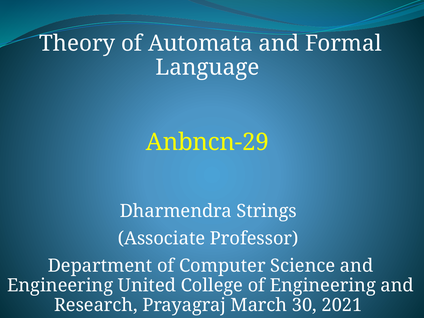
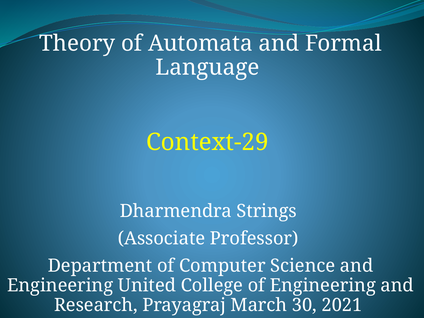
Anbncn-29: Anbncn-29 -> Context-29 (207, 142)
